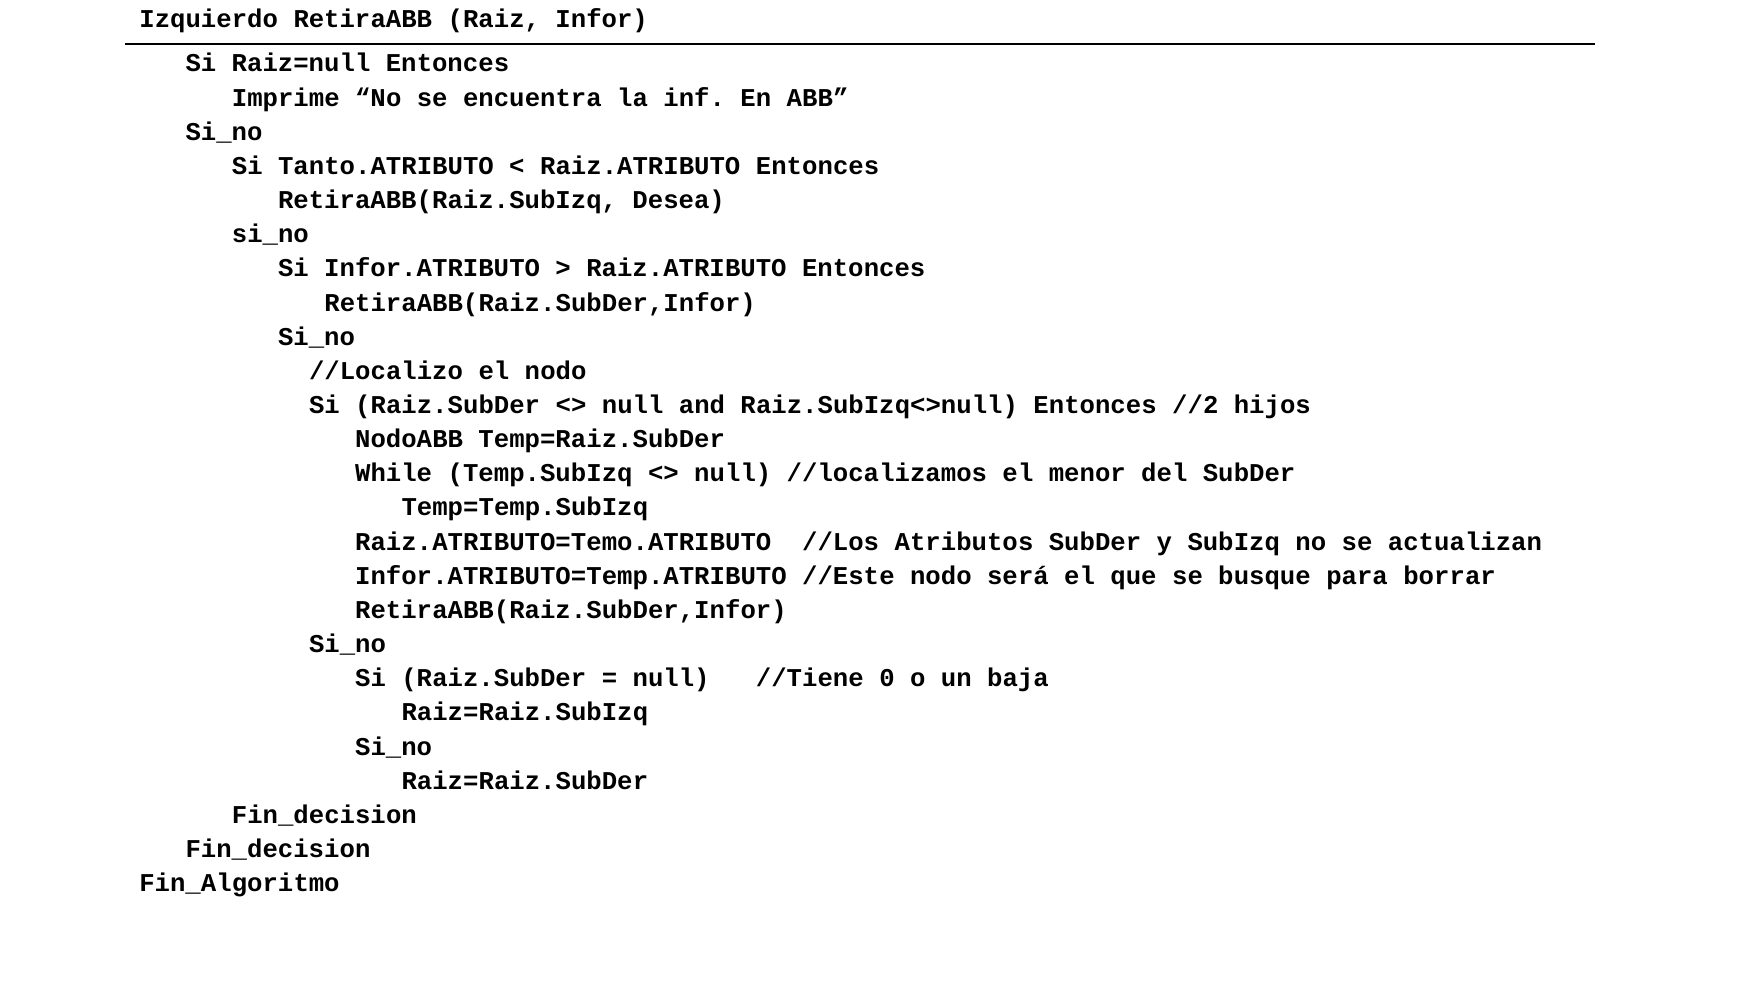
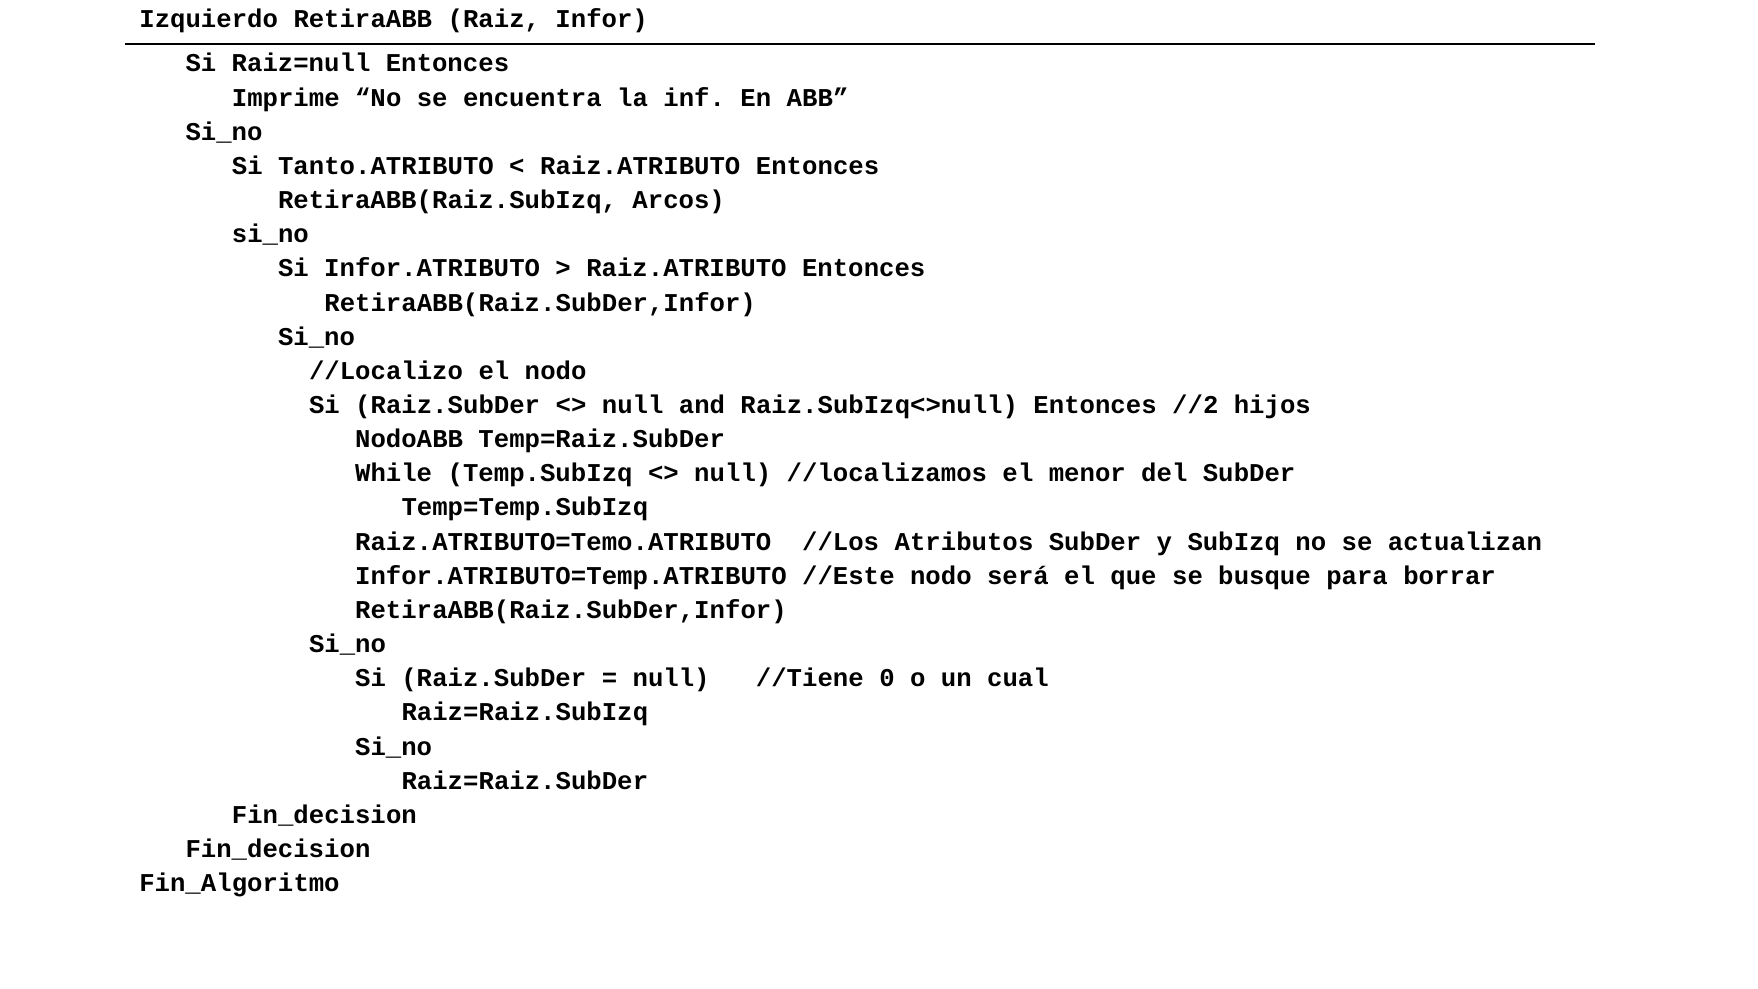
Desea: Desea -> Arcos (679, 200)
baja: baja -> cual (1018, 678)
